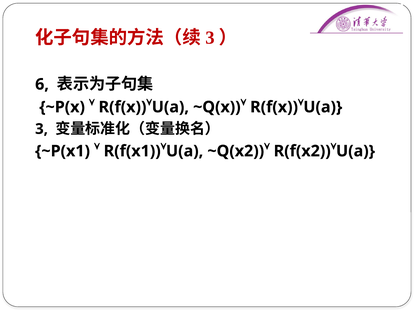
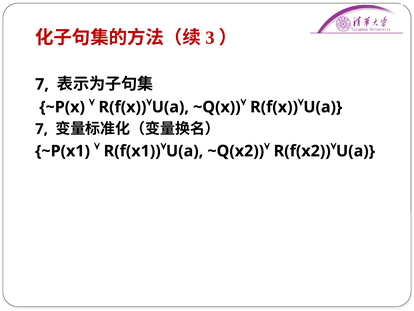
6: 6 -> 7 (42, 84)
3: 3 -> 7 (42, 129)
